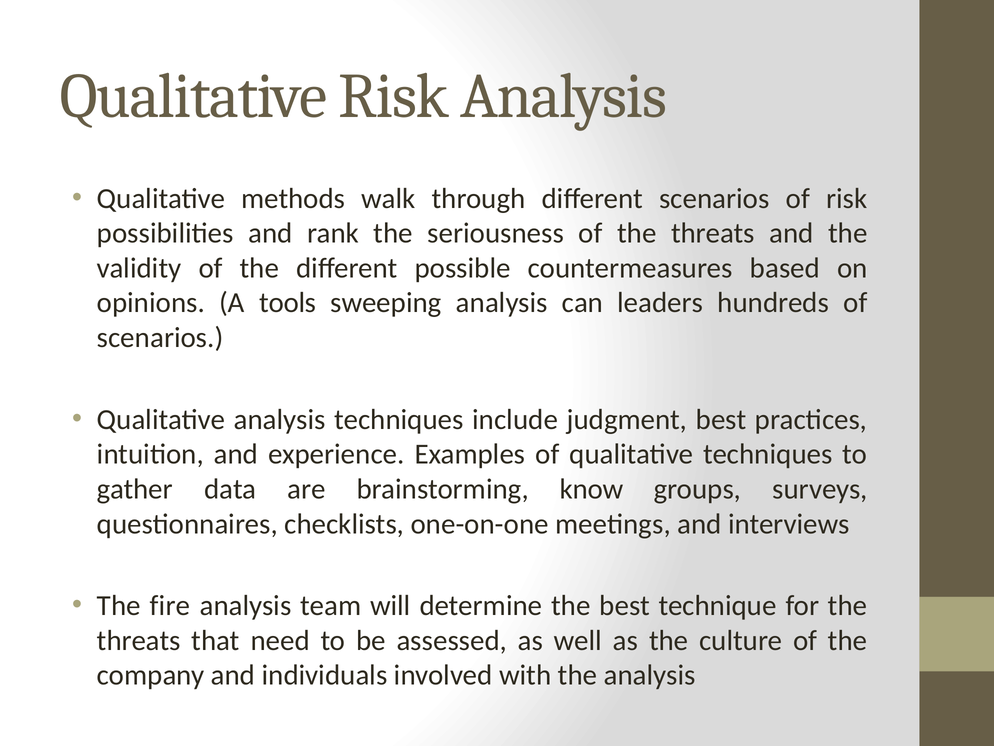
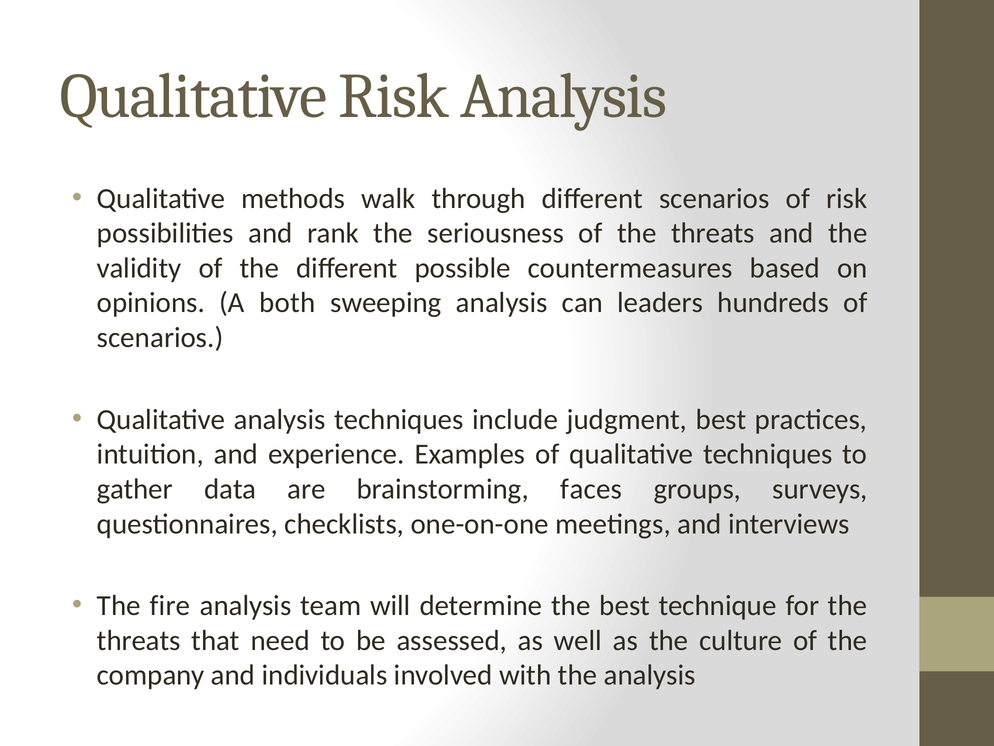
tools: tools -> both (287, 303)
know: know -> faces (591, 489)
